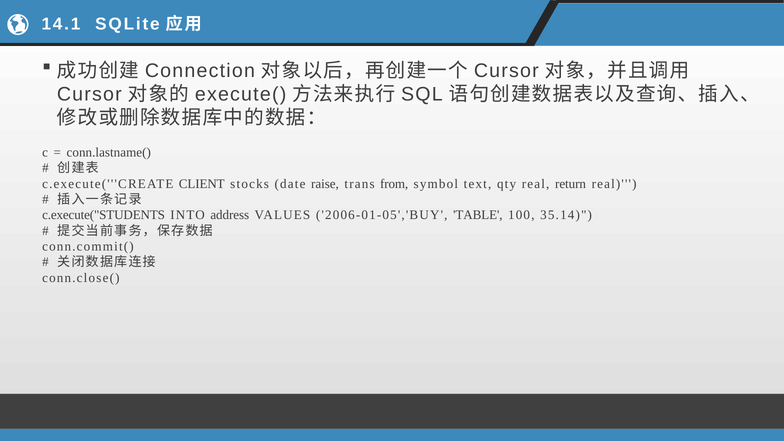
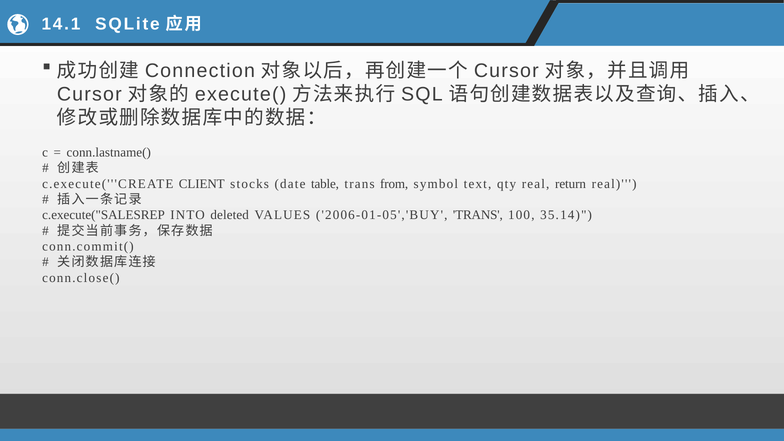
raise: raise -> table (325, 184)
c.execute("STUDENTS: c.execute("STUDENTS -> c.execute("SALESREP (103, 215)
address: address -> deleted (230, 215)
2006-01-05','BUY TABLE: TABLE -> TRANS (478, 215)
